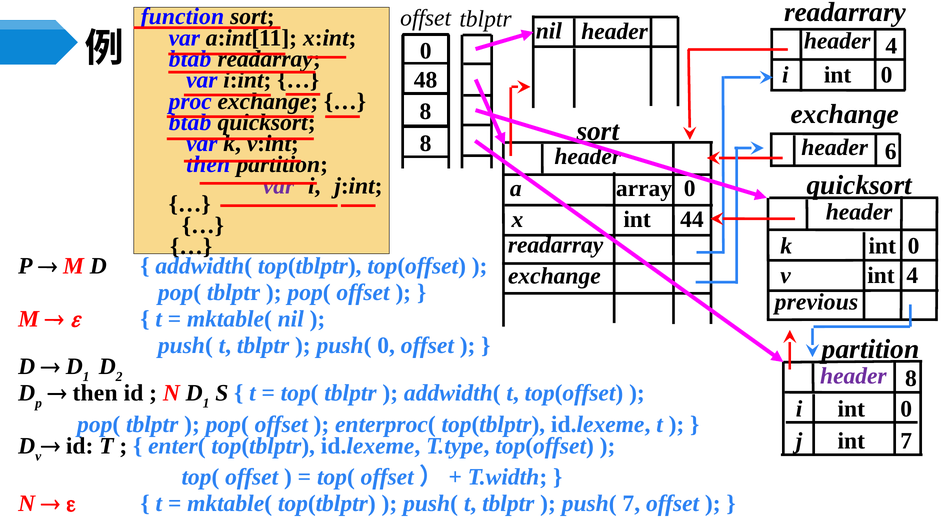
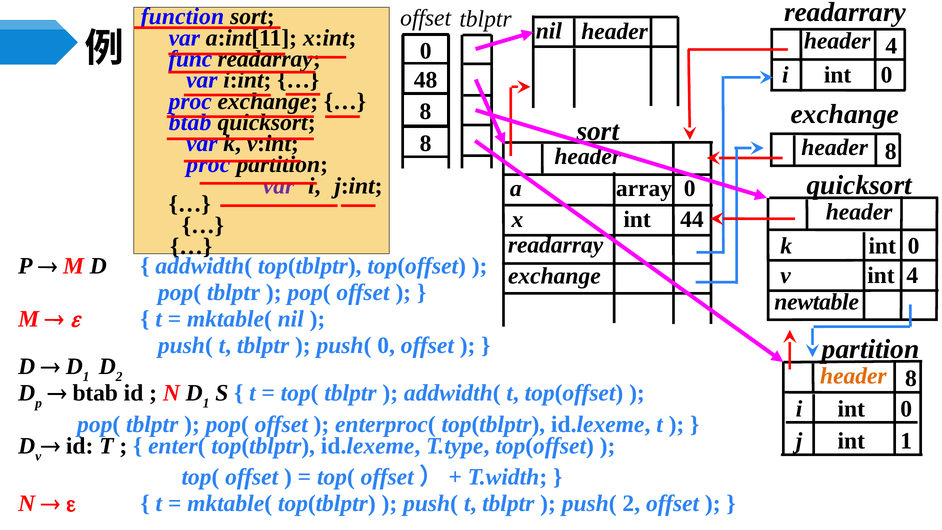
btab: btab -> func (190, 59)
header 6: 6 -> 8 (891, 151)
then: then -> proc (208, 165)
previous: previous -> newtable (817, 302)
header colour: purple -> orange (853, 376)
then: then -> btab (95, 393)
int 7: 7 -> 1 (906, 441)
push( 7: 7 -> 2 (631, 503)
